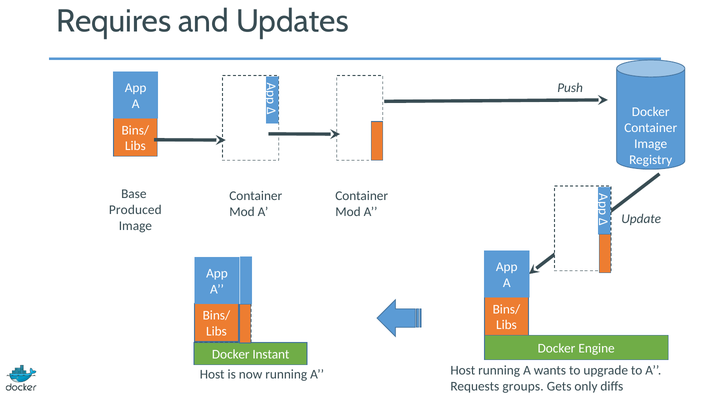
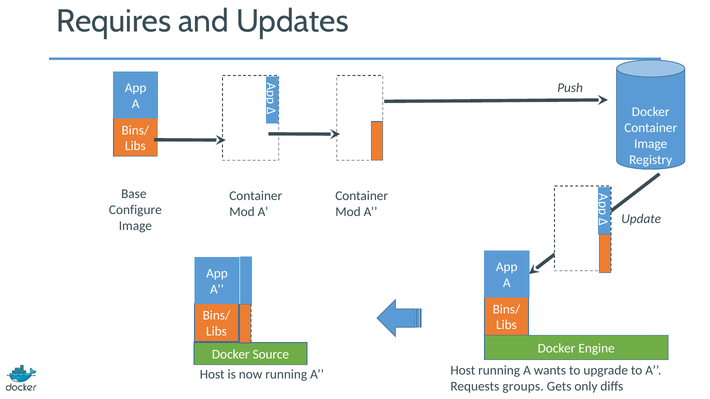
Produced: Produced -> Configure (135, 210)
Instant: Instant -> Source (271, 355)
